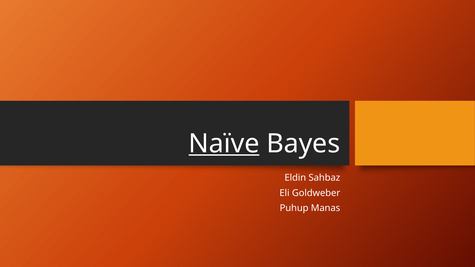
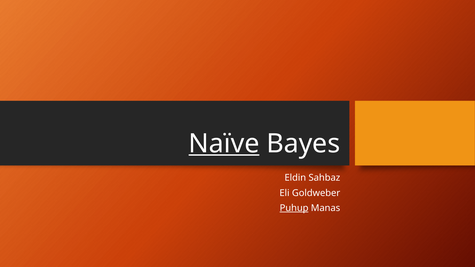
Puhup underline: none -> present (294, 208)
